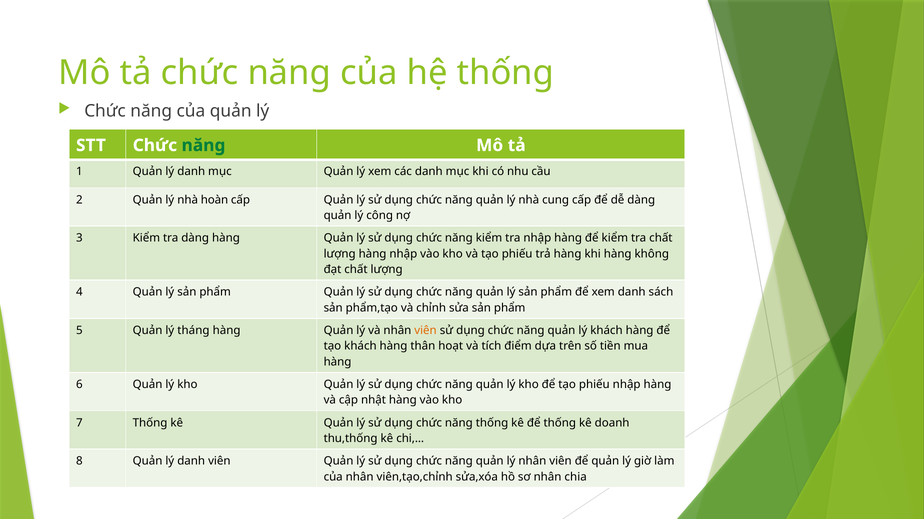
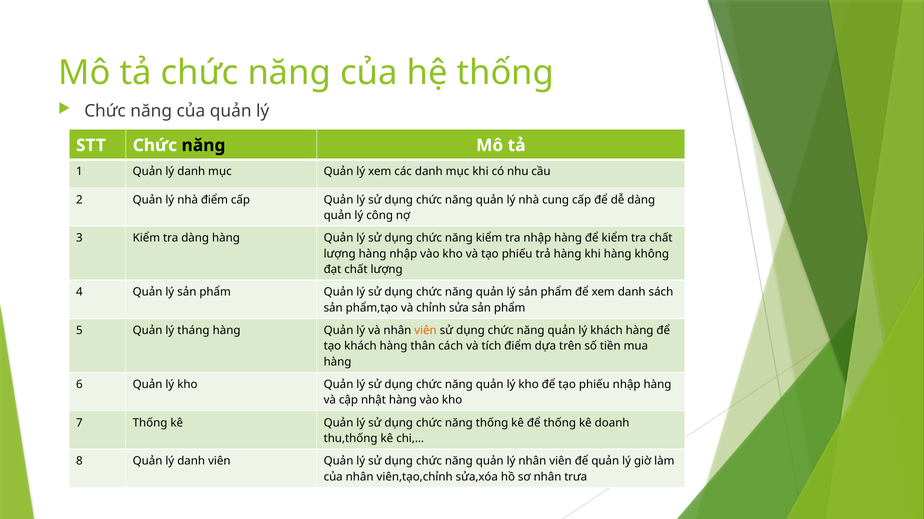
năng colour: green -> black (203, 146)
nhà hoàn: hoàn -> điểm (214, 200)
hoạt: hoạt -> cách (451, 347)
chia: chia -> trưa (576, 477)
